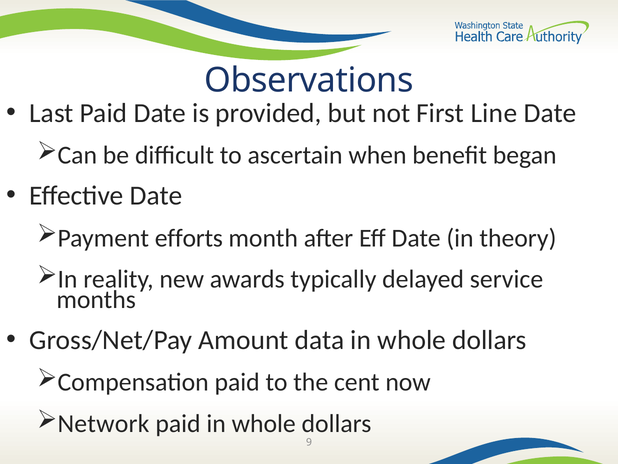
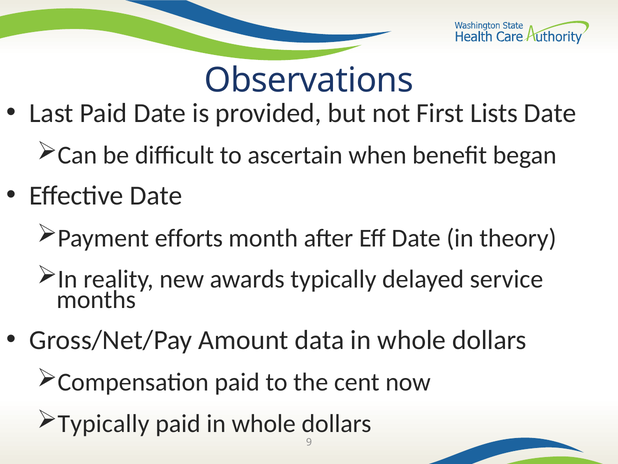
Line: Line -> Lists (494, 113)
Network: Network -> Typically (103, 423)
